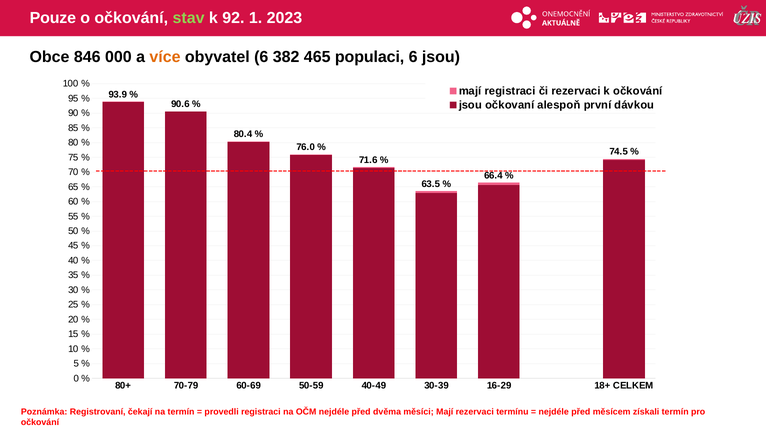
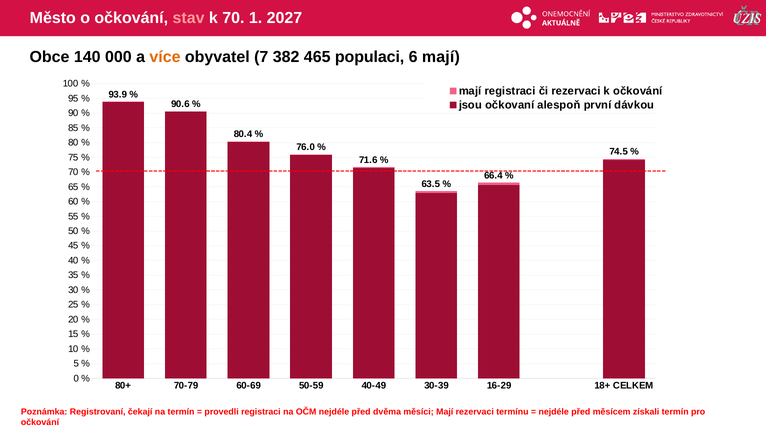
Pouze: Pouze -> Město (53, 18)
stav colour: light green -> pink (189, 18)
k 92: 92 -> 70 (233, 18)
2023: 2023 -> 2027 (284, 18)
846: 846 -> 140 (87, 57)
obyvatel 6: 6 -> 7 (261, 57)
6 jsou: jsou -> mají (441, 57)
